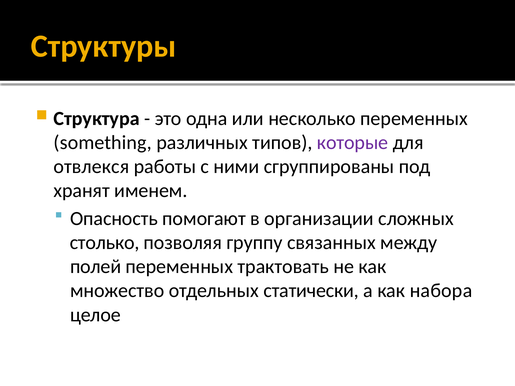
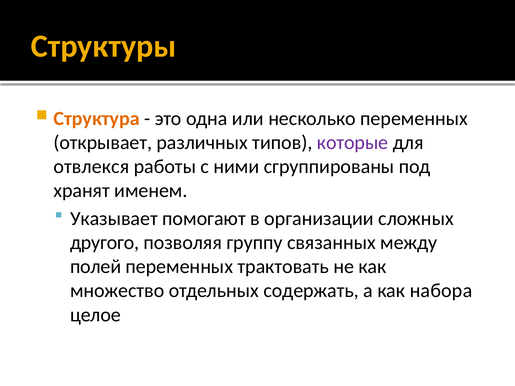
Структура colour: black -> orange (97, 119)
something: something -> открывает (103, 143)
Опасность: Опасность -> Указывает (114, 219)
столько: столько -> другого (105, 243)
статически: статически -> содержать (311, 291)
